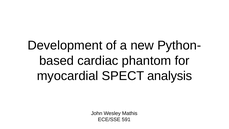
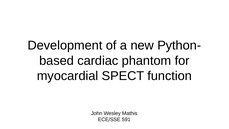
analysis: analysis -> function (170, 76)
